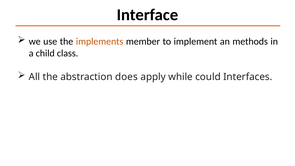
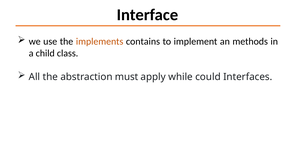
member: member -> contains (143, 41)
does: does -> must (127, 77)
